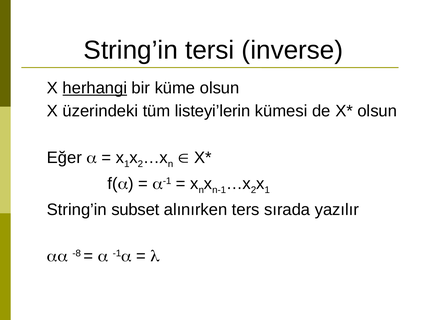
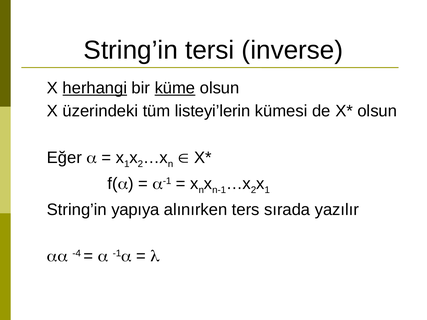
küme underline: none -> present (175, 88)
subset: subset -> yapıya (135, 210)
-8: -8 -> -4 (77, 254)
